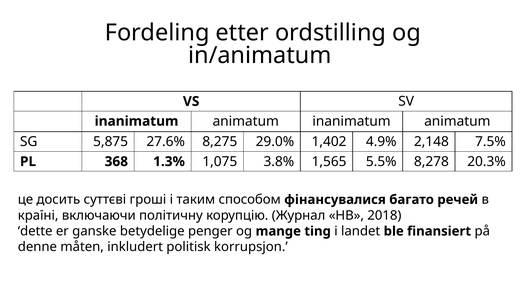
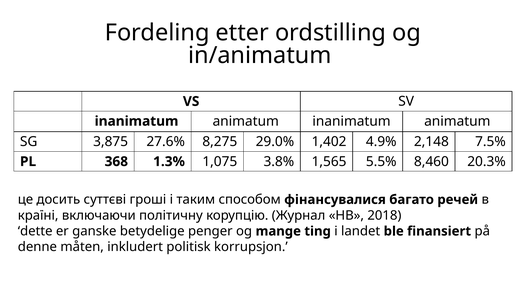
5,875: 5,875 -> 3,875 (111, 142)
8,278: 8,278 -> 8,460 (431, 161)
